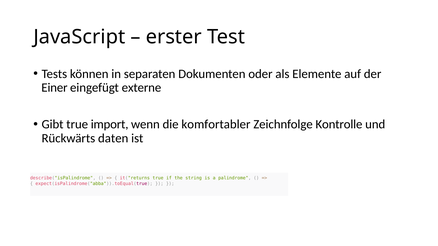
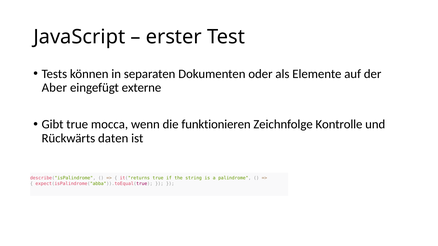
Einer: Einer -> Aber (54, 88)
import: import -> mocca (110, 125)
komfortabler: komfortabler -> funktionieren (216, 125)
